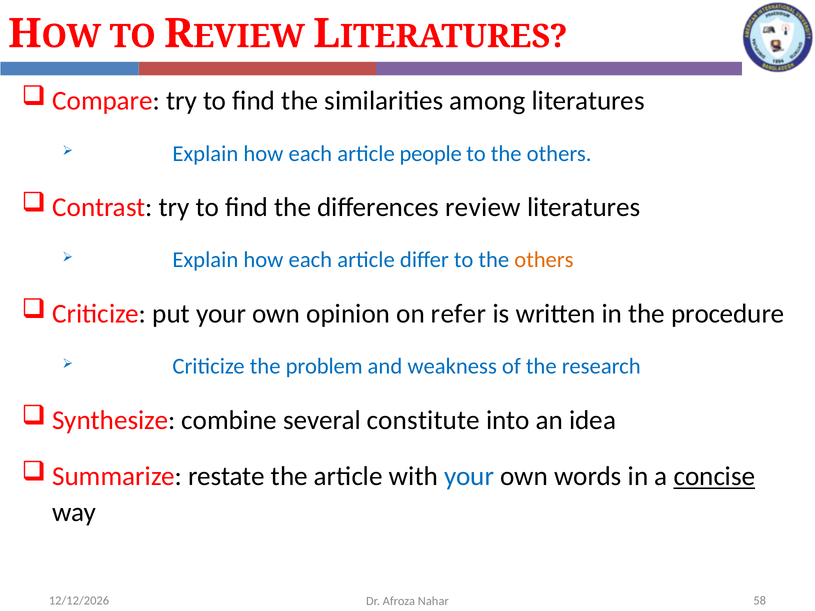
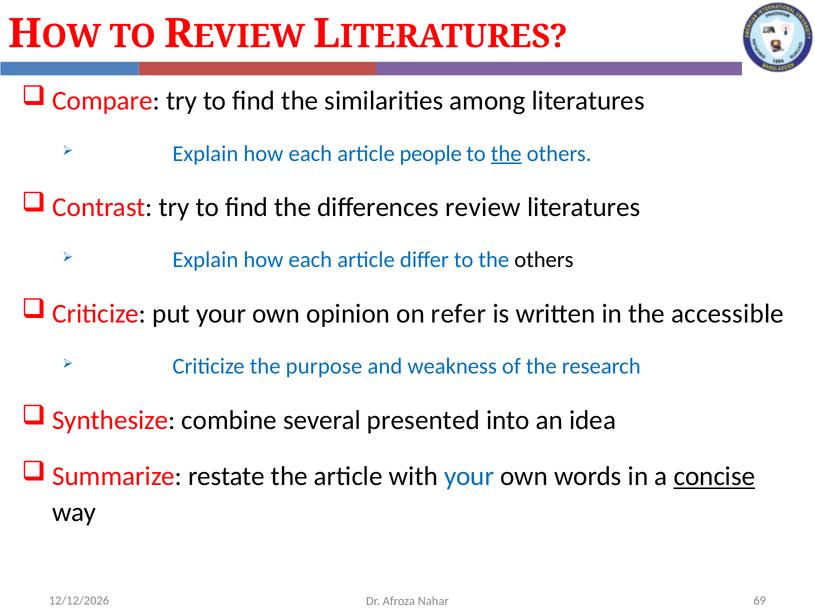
the underline: none -> present (506, 154)
others colour: orange -> black (544, 260)
procedure: procedure -> accessible (728, 314)
problem: problem -> purpose (324, 367)
constitute: constitute -> presented (423, 420)
58: 58 -> 69 (760, 601)
